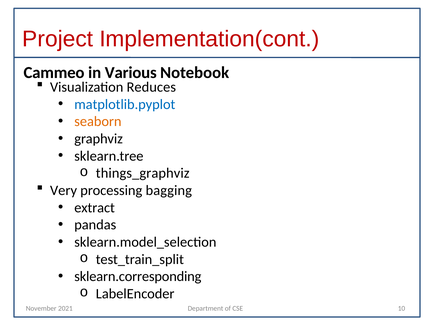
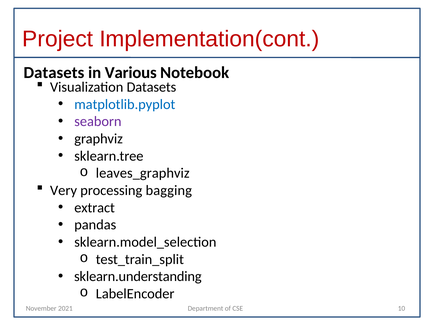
Cammeo: Cammeo -> Datasets (54, 73)
Visualization Reduces: Reduces -> Datasets (151, 87)
seaborn colour: orange -> purple (98, 122)
things_graphviz: things_graphviz -> leaves_graphviz (143, 173)
sklearn.corresponding: sklearn.corresponding -> sklearn.understanding (138, 277)
